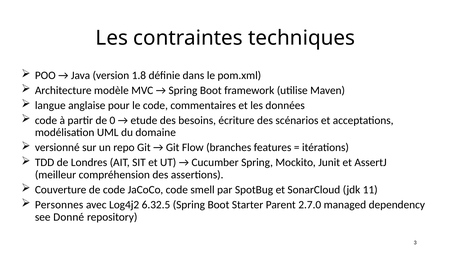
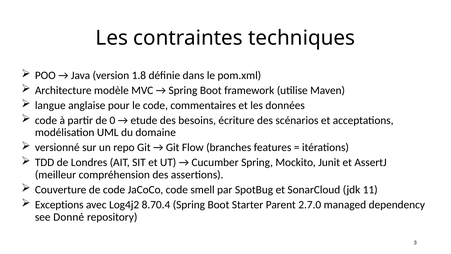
Personnes: Personnes -> Exceptions (59, 205)
6.32.5: 6.32.5 -> 8.70.4 (156, 205)
